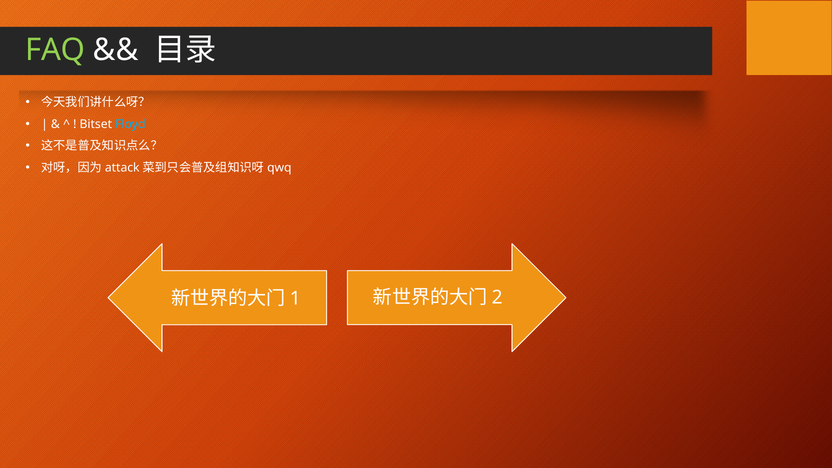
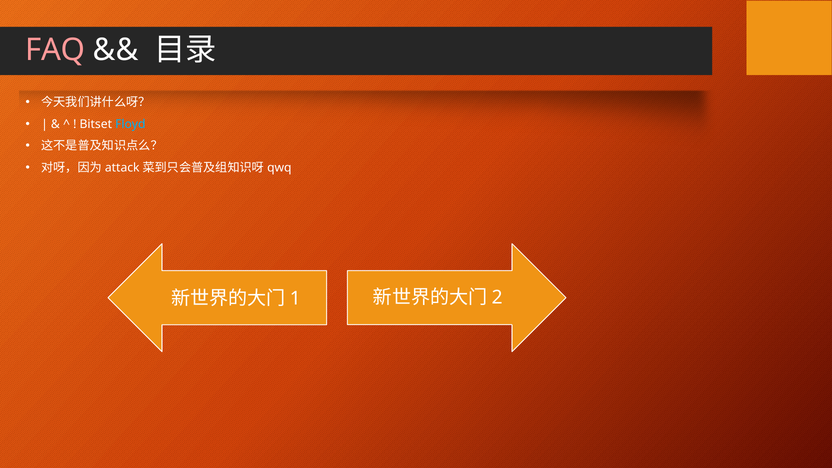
FAQ colour: light green -> pink (55, 50)
